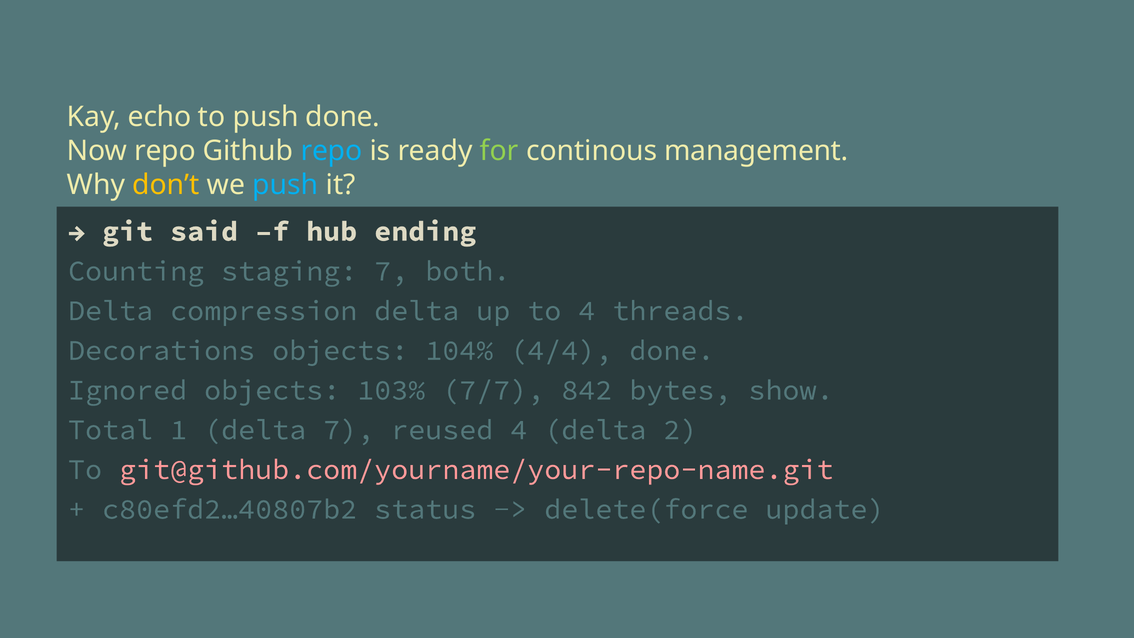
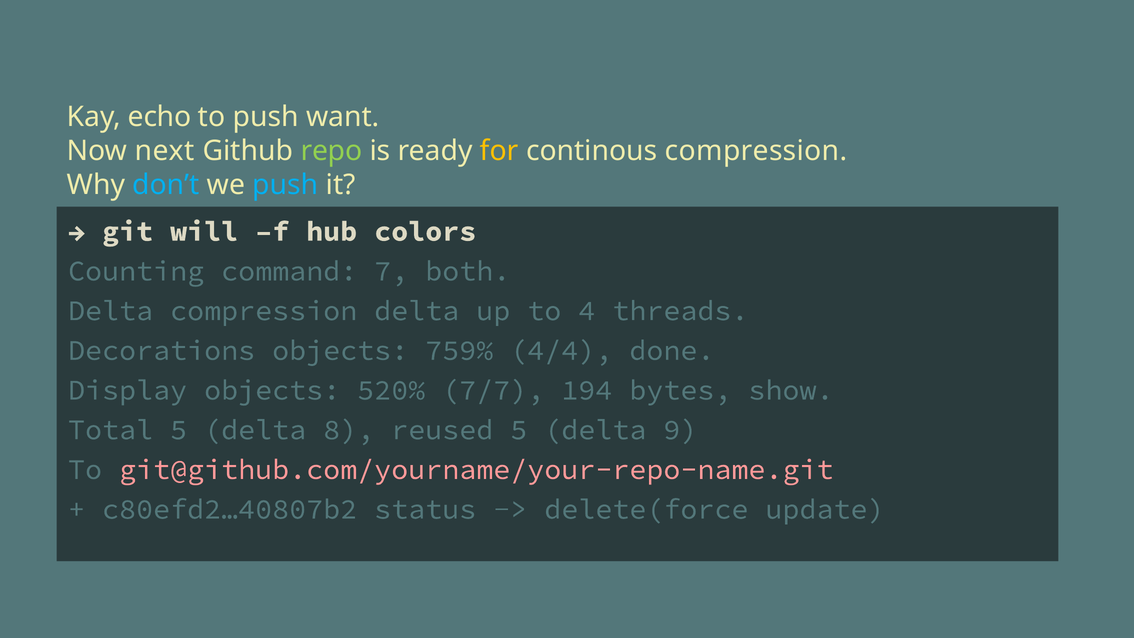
push done: done -> want (343, 117)
Now repo: repo -> next (165, 151)
repo colour: light blue -> light green (331, 151)
for colour: light green -> yellow (499, 151)
continous management: management -> compression (756, 151)
don’t colour: yellow -> light blue (166, 185)
said: said -> will (204, 231)
ending: ending -> colors (425, 231)
staging: staging -> command (289, 271)
104%: 104% -> 759% (459, 350)
Ignored: Ignored -> Display (128, 390)
103%: 103% -> 520% (391, 390)
842: 842 -> 194 (587, 390)
Total 1: 1 -> 5 (179, 430)
delta 7: 7 -> 8 (349, 430)
reused 4: 4 -> 5 (519, 430)
2: 2 -> 9 (680, 430)
